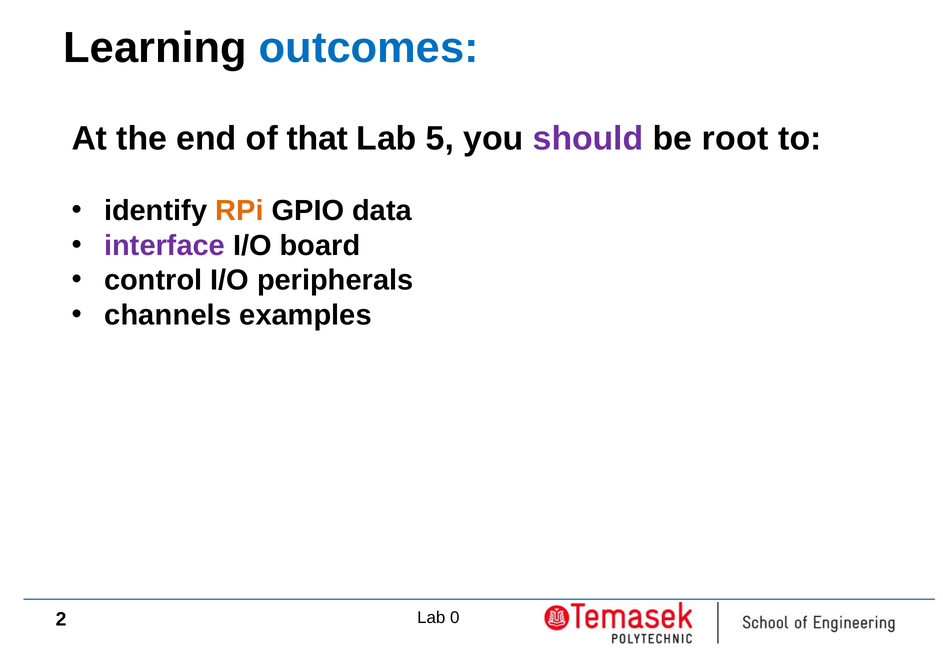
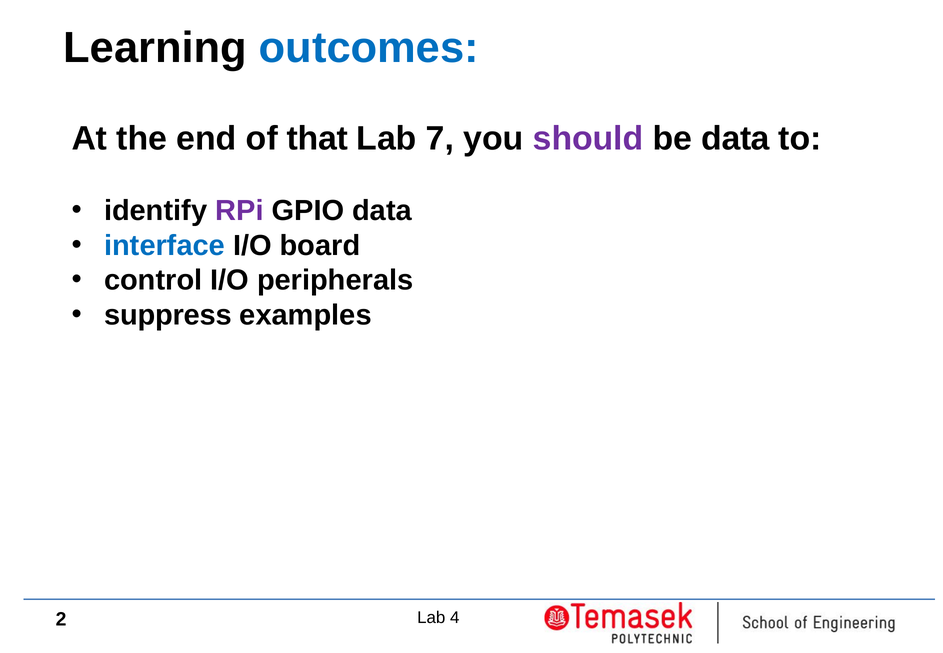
5: 5 -> 7 (440, 138)
be root: root -> data (736, 138)
RPi colour: orange -> purple (239, 211)
interface colour: purple -> blue (165, 245)
channels: channels -> suppress (168, 315)
0: 0 -> 4 (455, 618)
